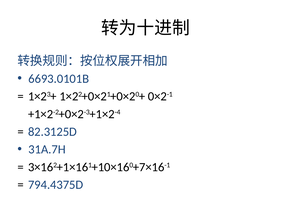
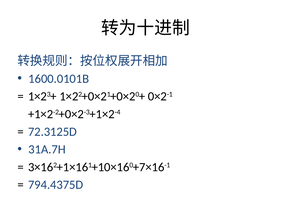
6693.0101B: 6693.0101B -> 1600.0101B (59, 78)
82.3125D: 82.3125D -> 72.3125D (52, 131)
